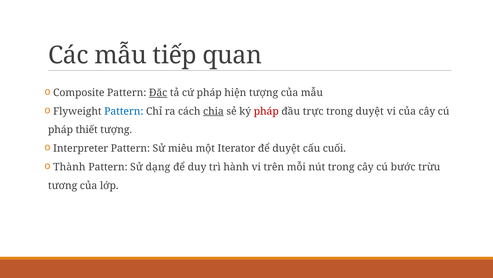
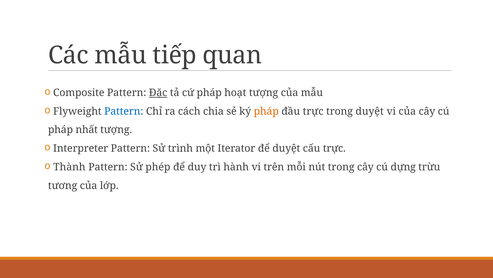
hiện: hiện -> hoạt (235, 93)
chia underline: present -> none (213, 111)
pháp colour: red -> orange (266, 111)
thiết: thiết -> nhất (87, 130)
miêu: miêu -> trình (180, 148)
cấu cuối: cuối -> trực (334, 148)
dạng: dạng -> phép (158, 167)
bước: bước -> dựng (403, 167)
